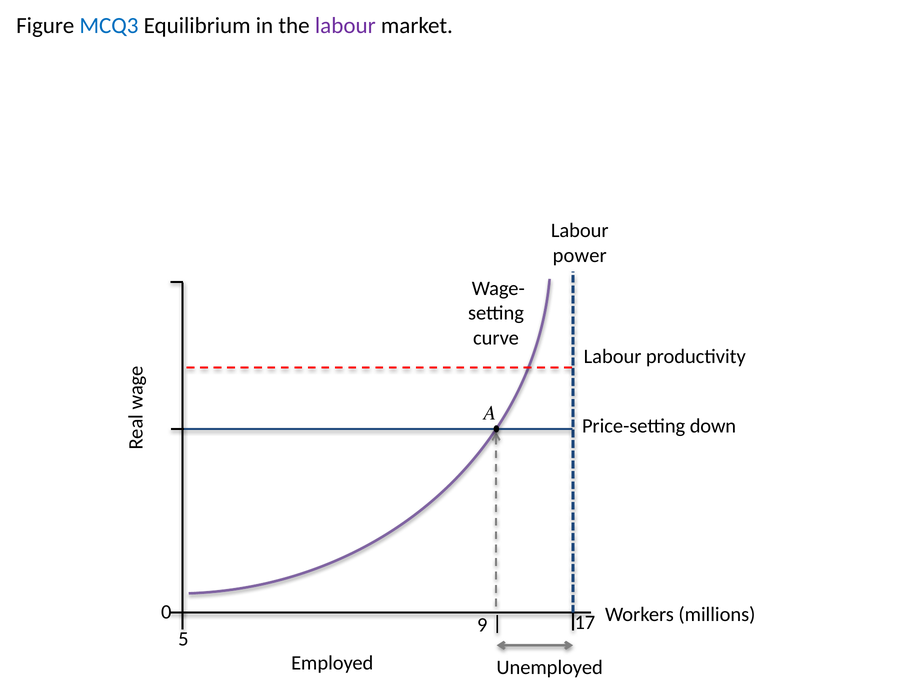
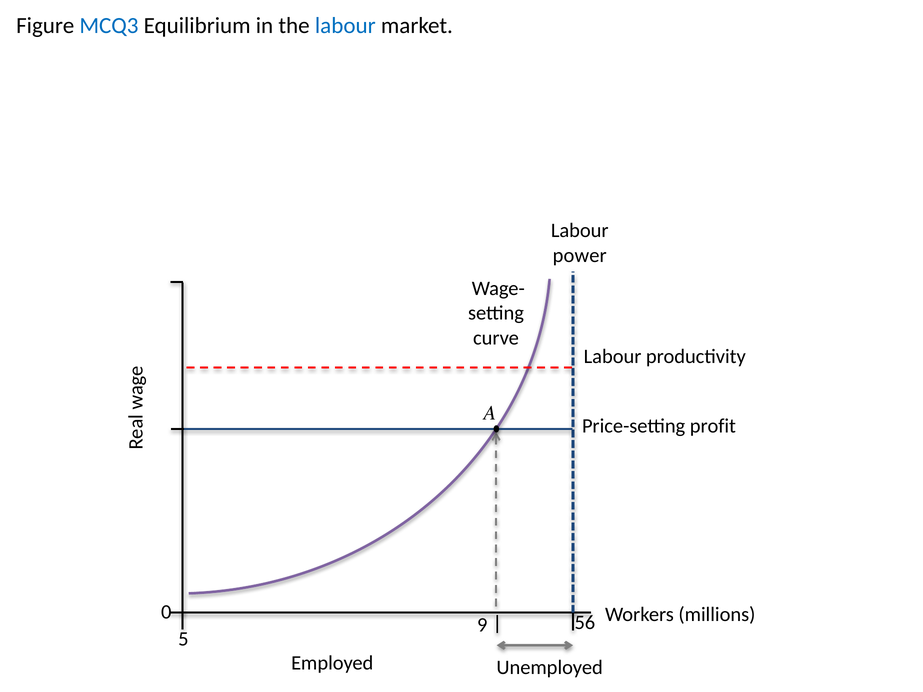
labour colour: purple -> blue (345, 26)
down: down -> profit (713, 426)
17: 17 -> 56 (585, 623)
